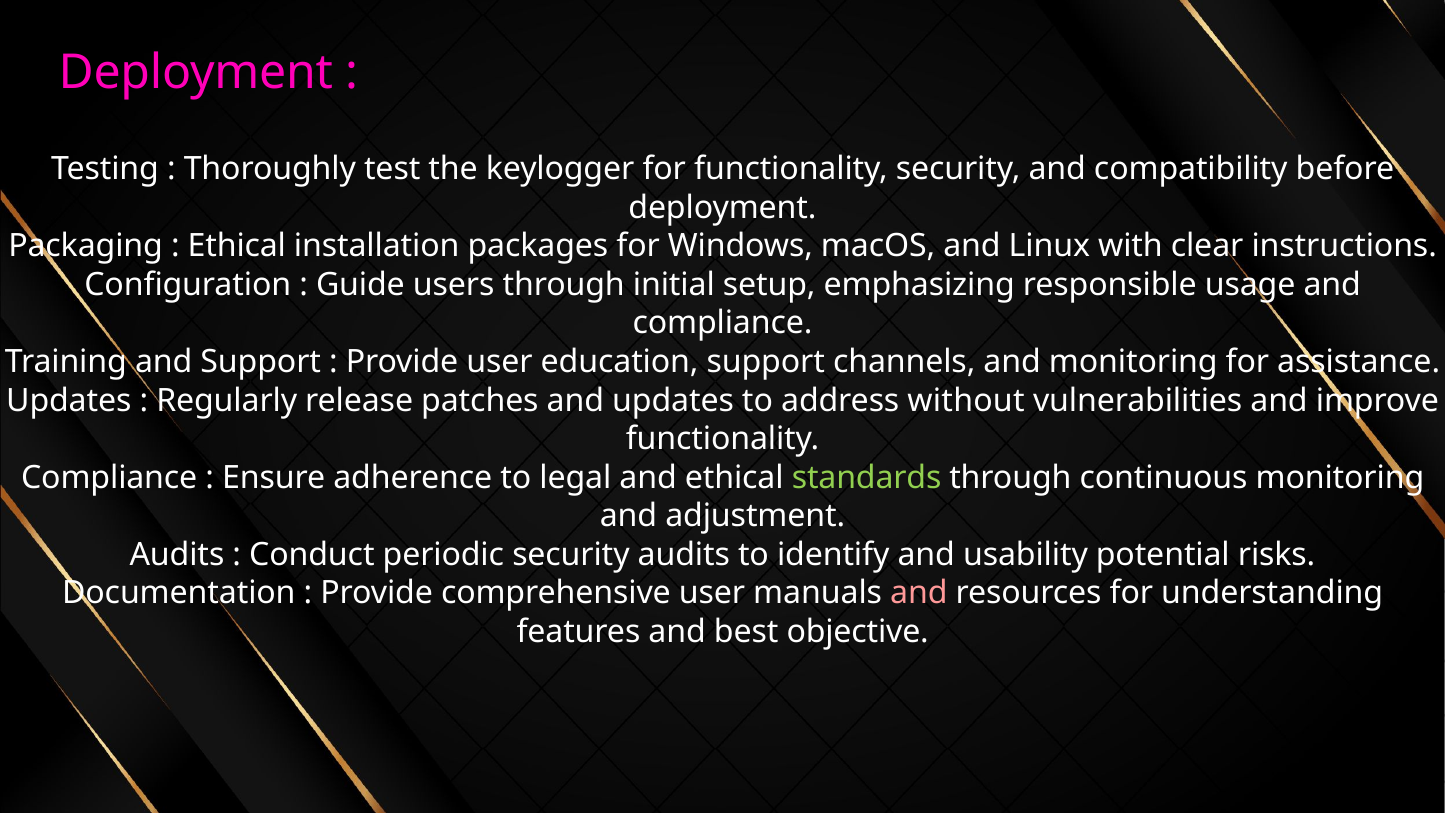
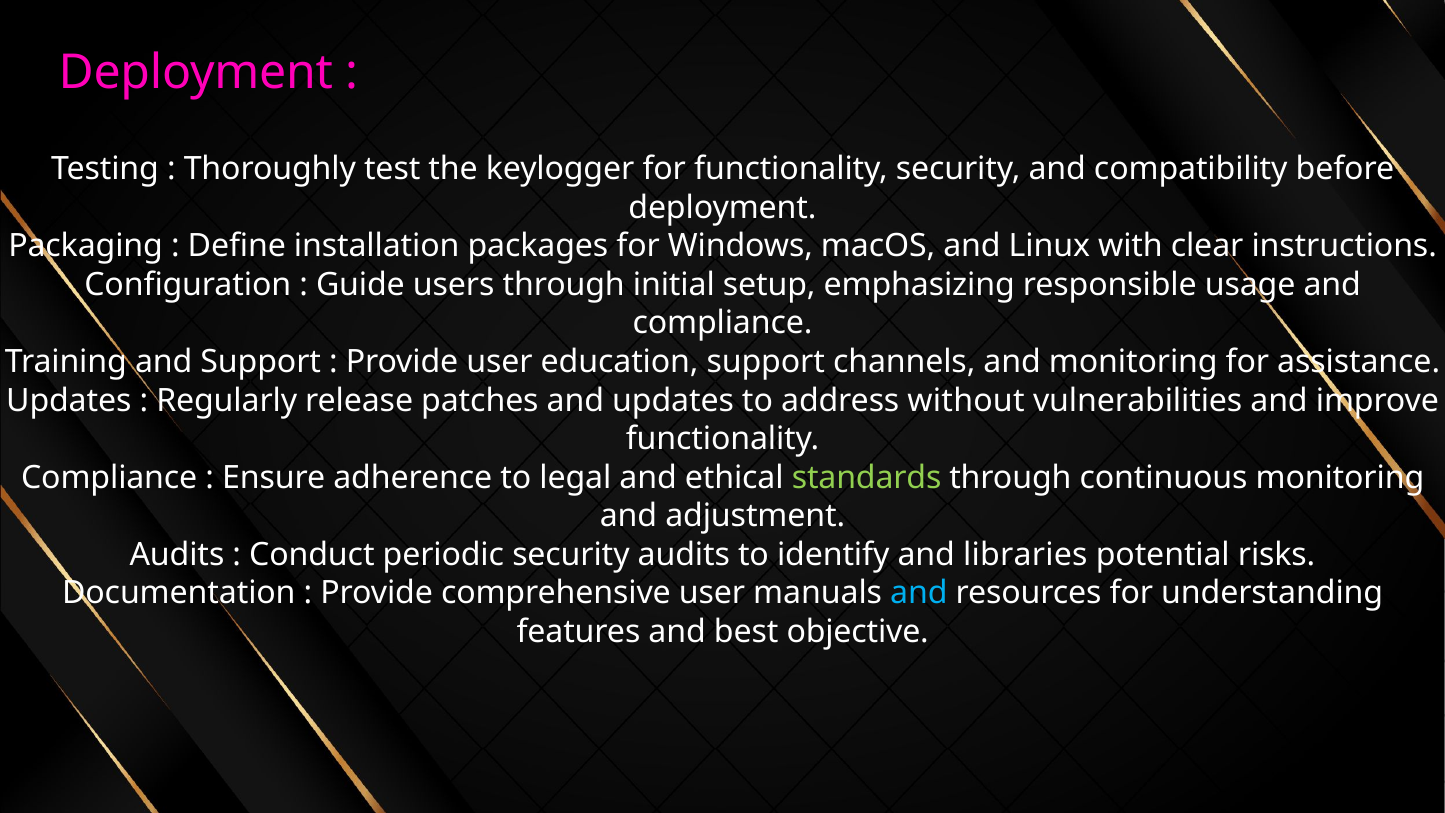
Ethical: Ethical -> Define (237, 246)
usability: usability -> libraries (1025, 554)
and colour: pink -> light blue (919, 593)
